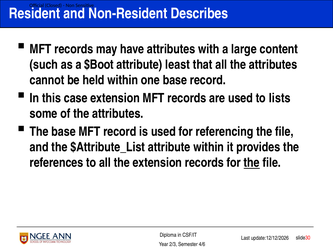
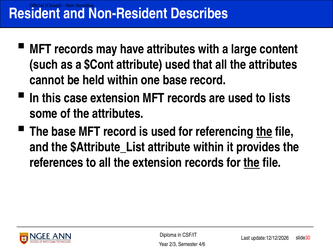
$Boot: $Boot -> $Cont (99, 65)
attribute least: least -> used (178, 65)
the underline: none -> present (264, 132)
